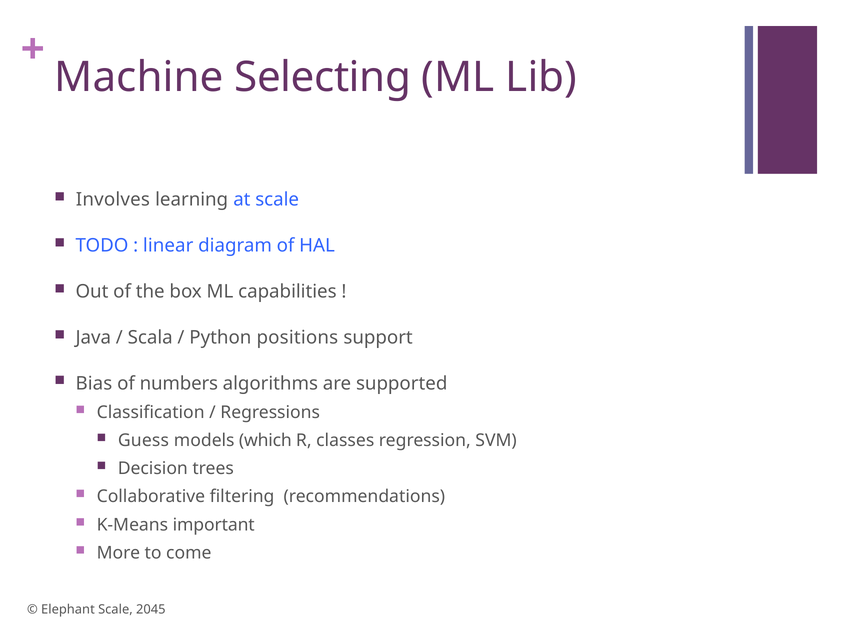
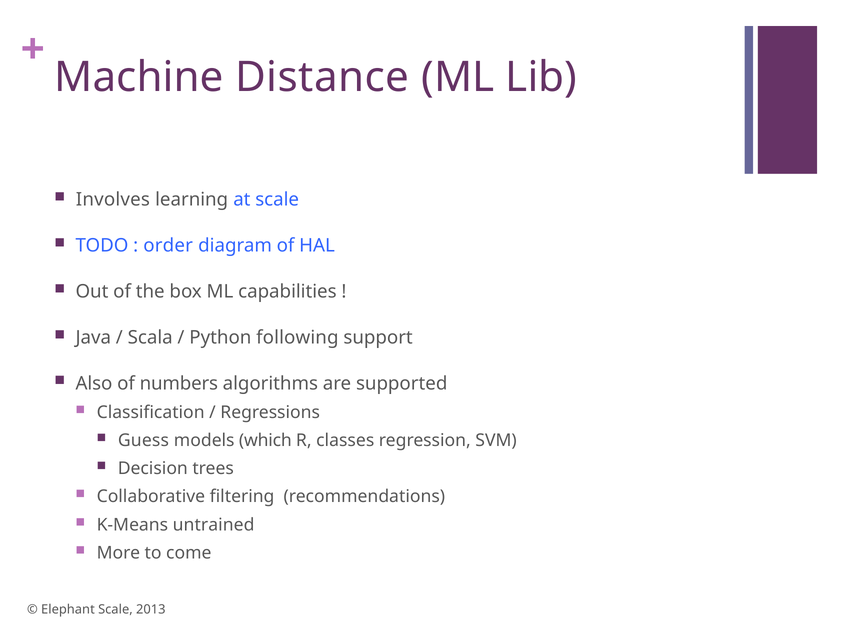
Selecting: Selecting -> Distance (322, 77)
linear: linear -> order (168, 246)
positions: positions -> following (297, 337)
Bias: Bias -> Also (94, 383)
important: important -> untrained (214, 525)
2045: 2045 -> 2013 (151, 610)
